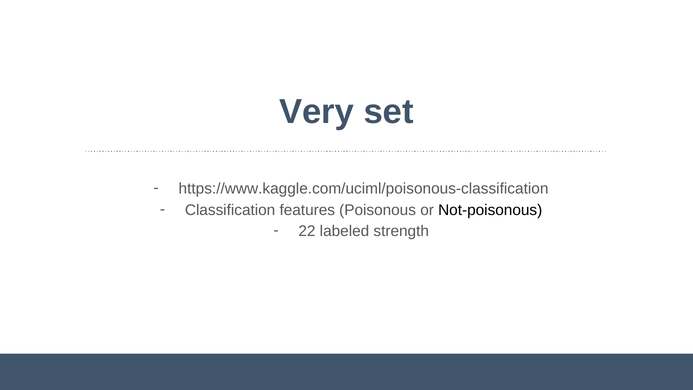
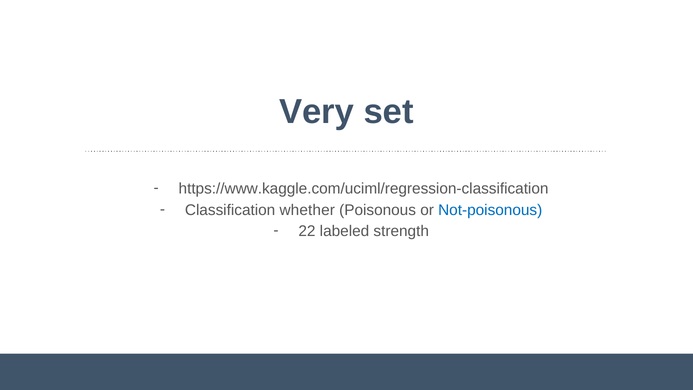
https://www.kaggle.com/uciml/poisonous-classification: https://www.kaggle.com/uciml/poisonous-classification -> https://www.kaggle.com/uciml/regression-classification (364, 189)
features: features -> whether (307, 210)
Not-poisonous colour: black -> blue (490, 210)
